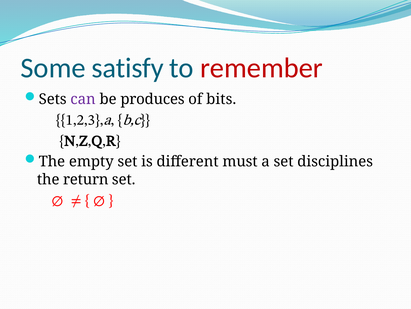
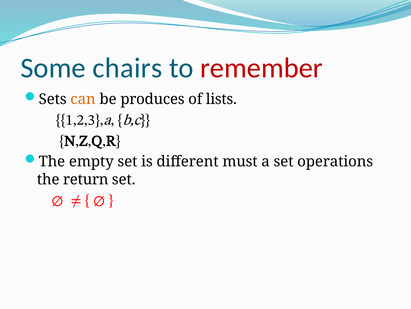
satisfy: satisfy -> chairs (127, 68)
can colour: purple -> orange (83, 99)
bits: bits -> lists (221, 99)
disciplines: disciplines -> operations (335, 161)
